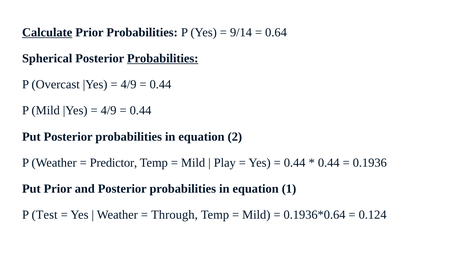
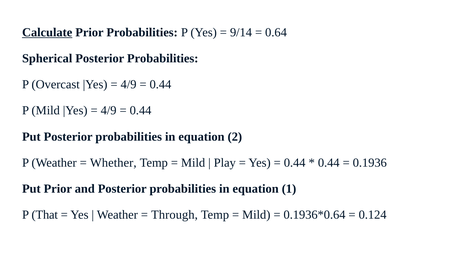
Probabilities underline: present -> none (163, 58)
Predictor: Predictor -> Whether (113, 163)
Test: Test -> That (45, 215)
